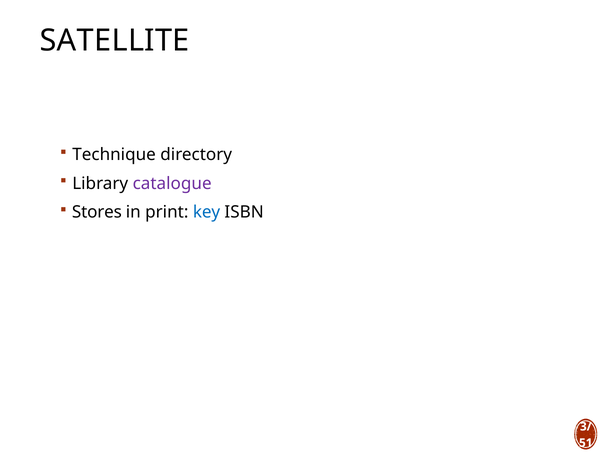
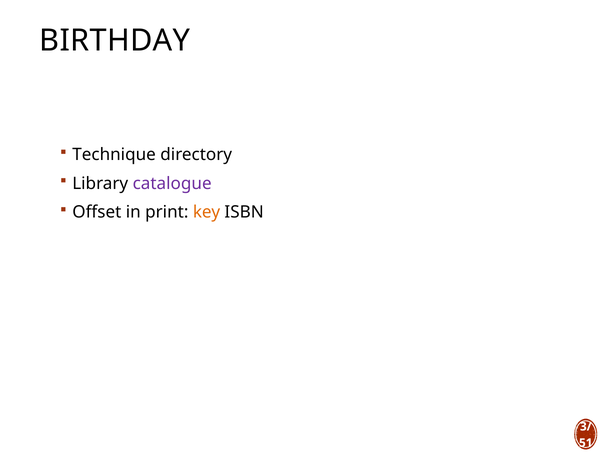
SATELLITE: SATELLITE -> BIRTHDAY (115, 41)
Stores: Stores -> Offset (97, 212)
key colour: blue -> orange (207, 212)
